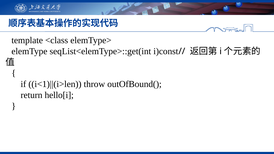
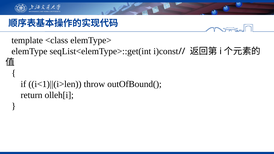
hello[i: hello[i -> olleh[i (59, 95)
